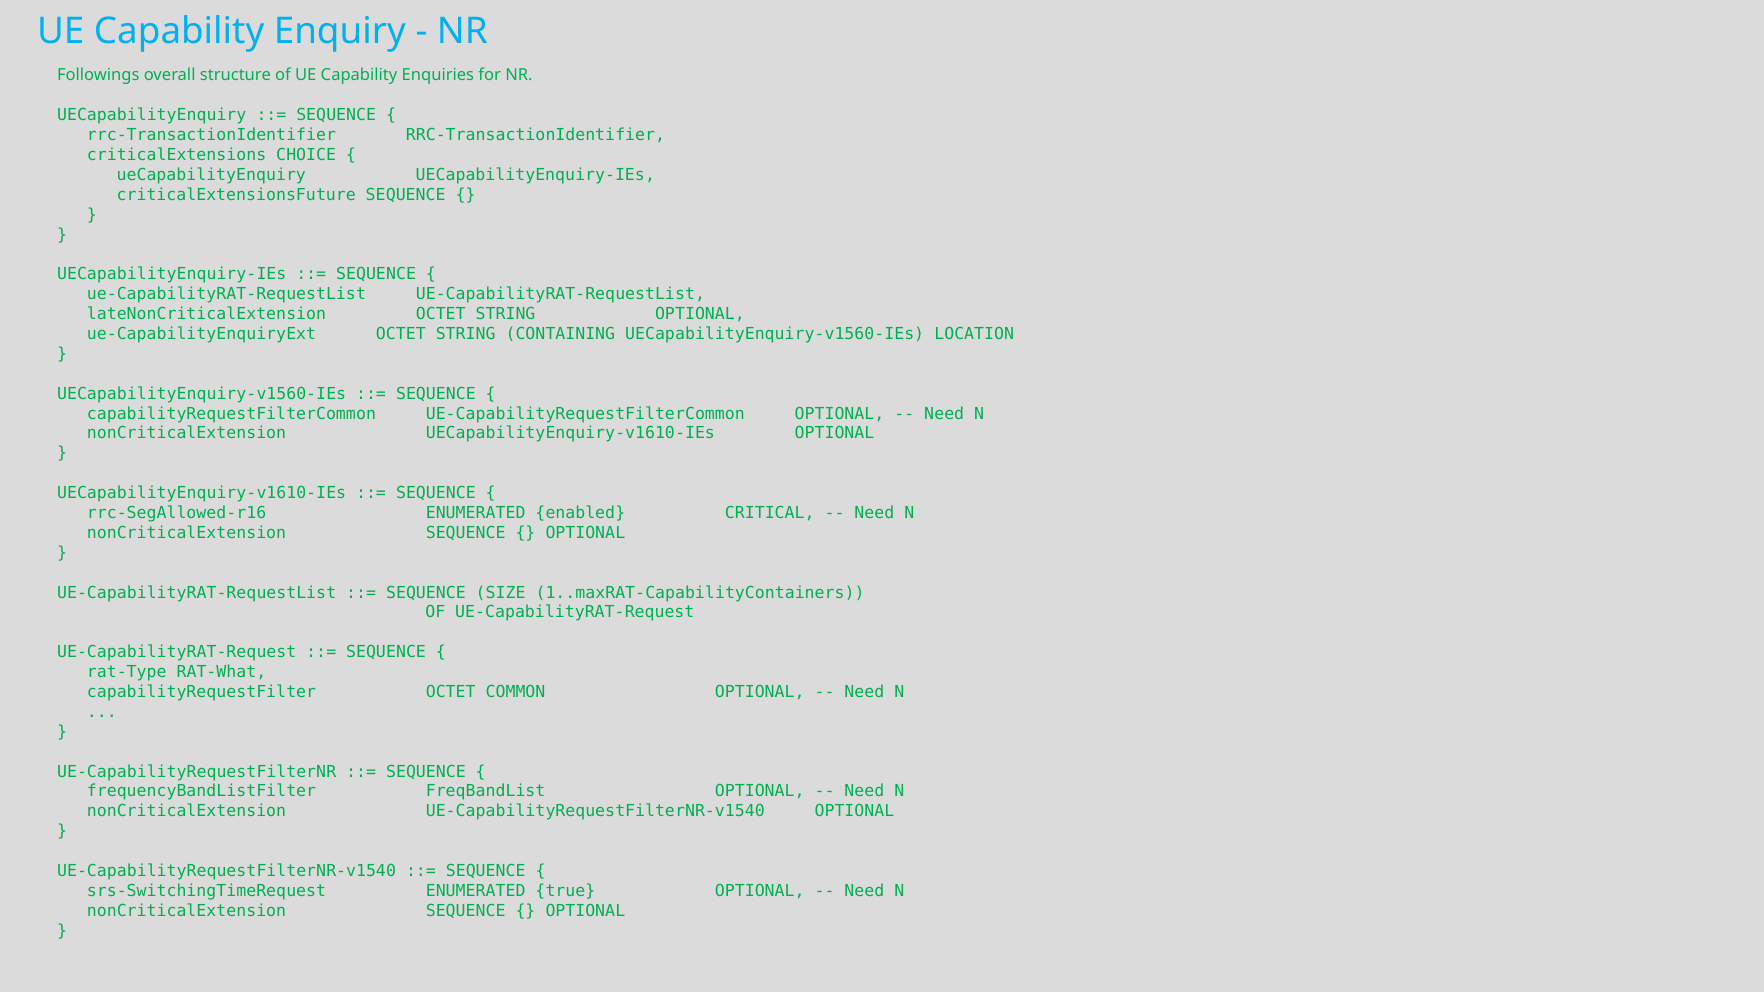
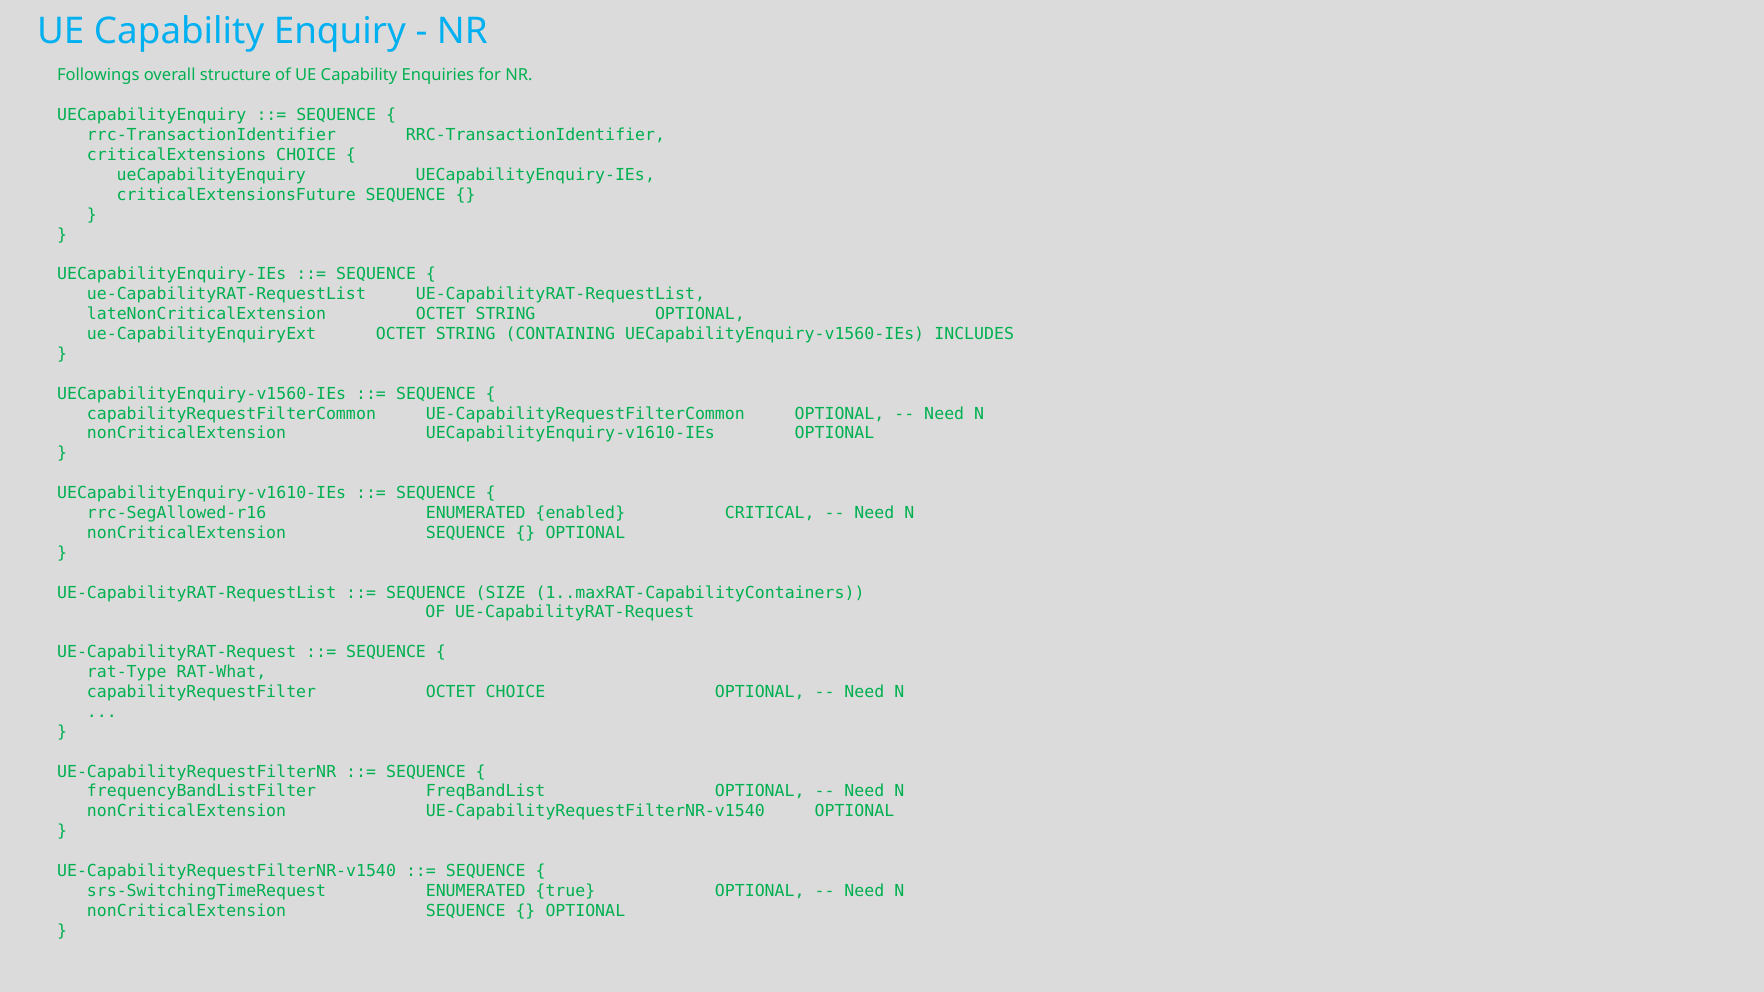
LOCATION: LOCATION -> INCLUDES (974, 334)
OCTET COMMON: COMMON -> CHOICE (516, 692)
